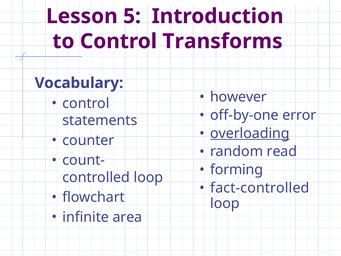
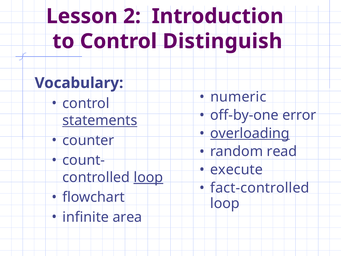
5: 5 -> 2 (132, 16)
Transforms: Transforms -> Distinguish (222, 41)
however: however -> numeric (238, 97)
statements underline: none -> present (100, 120)
forming: forming -> execute (236, 170)
loop underline: none -> present (148, 177)
